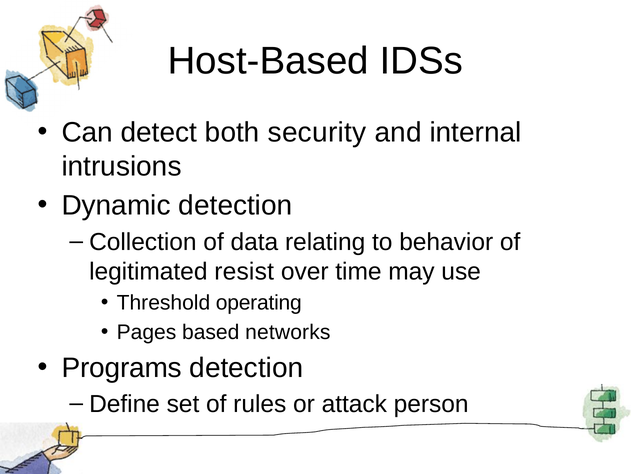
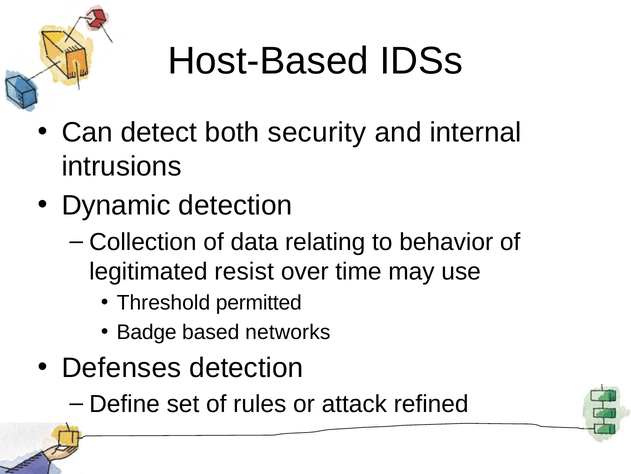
operating: operating -> permitted (259, 302)
Pages: Pages -> Badge (147, 332)
Programs: Programs -> Defenses (121, 367)
person: person -> refined (431, 404)
